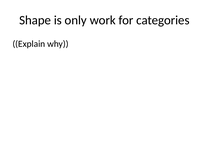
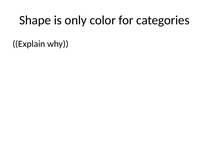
work: work -> color (103, 20)
